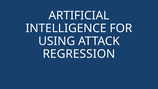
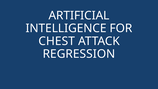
USING: USING -> CHEST (57, 41)
